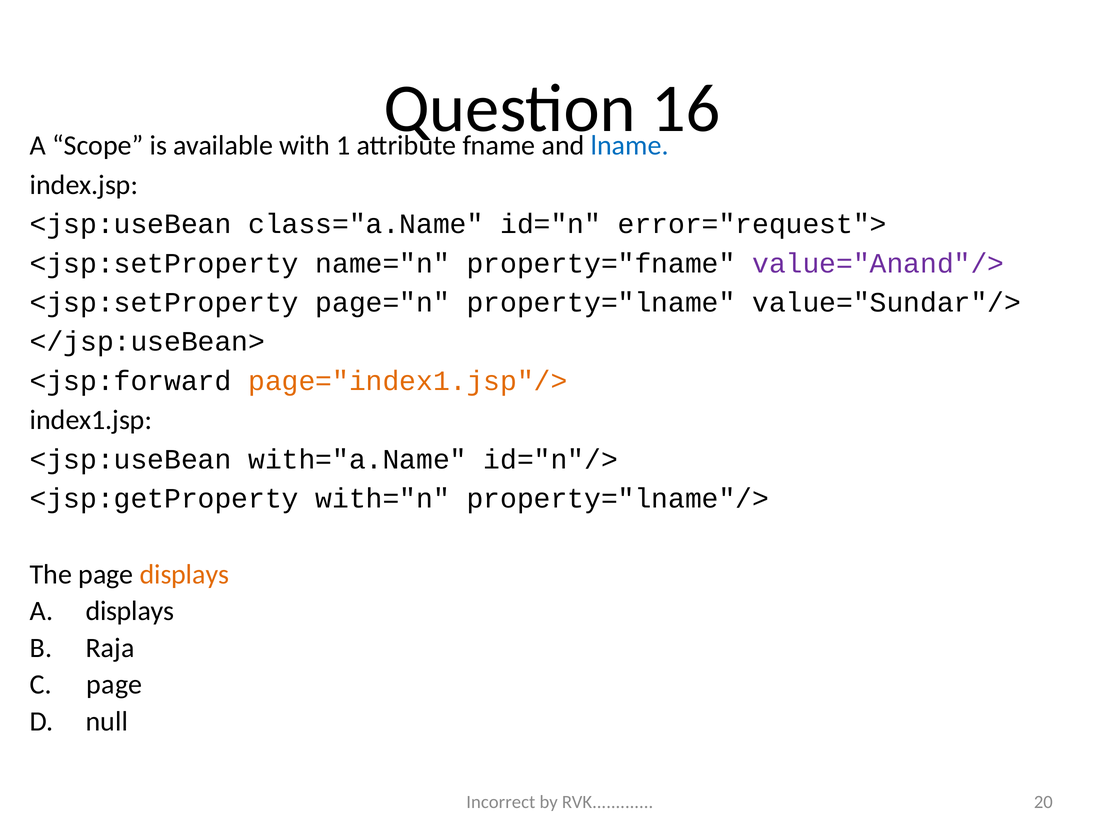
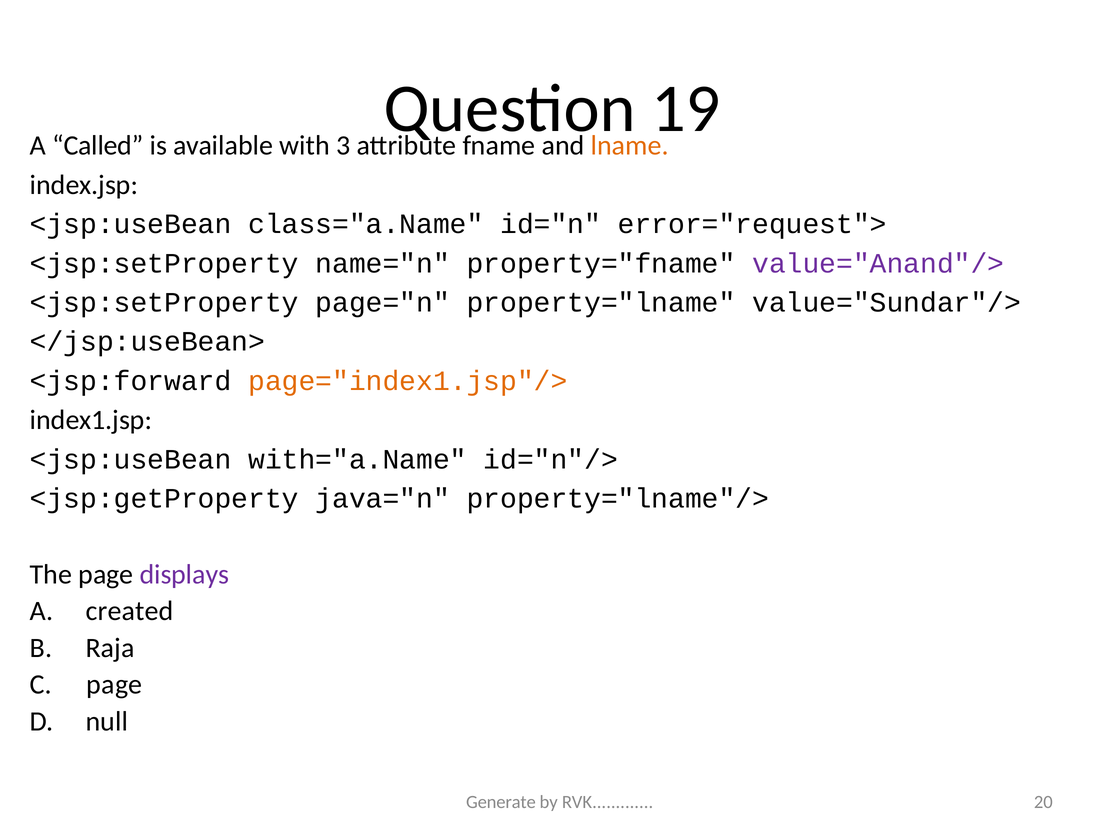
16: 16 -> 19 (686, 108)
Scope: Scope -> Called (98, 146)
1: 1 -> 3 (343, 146)
lname colour: blue -> orange (630, 146)
with="n: with="n -> java="n (383, 499)
displays colour: orange -> purple (184, 574)
A displays: displays -> created (130, 611)
Incorrect: Incorrect -> Generate (501, 802)
